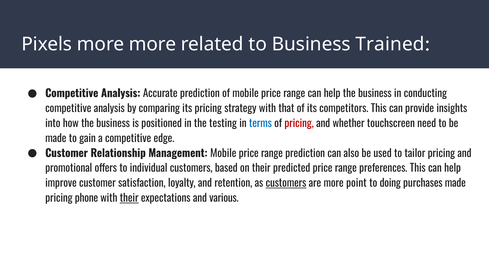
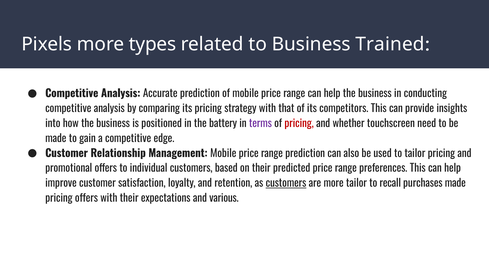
more more: more -> types (153, 44)
testing: testing -> battery (223, 124)
terms colour: blue -> purple (260, 124)
more point: point -> tailor (356, 183)
doing: doing -> recall (390, 183)
pricing phone: phone -> offers (86, 198)
their underline: present -> none (129, 198)
